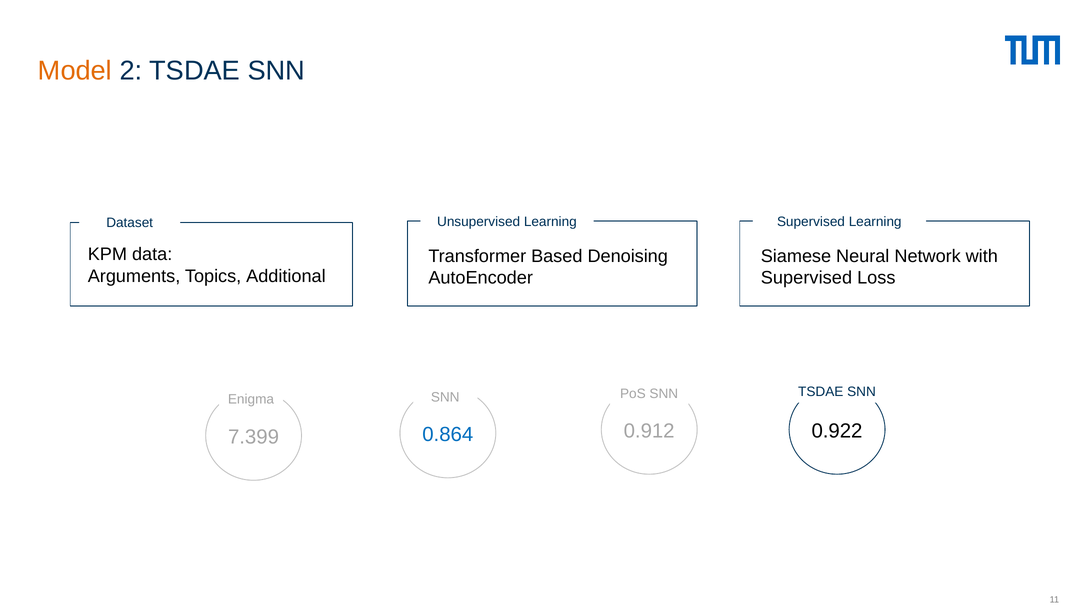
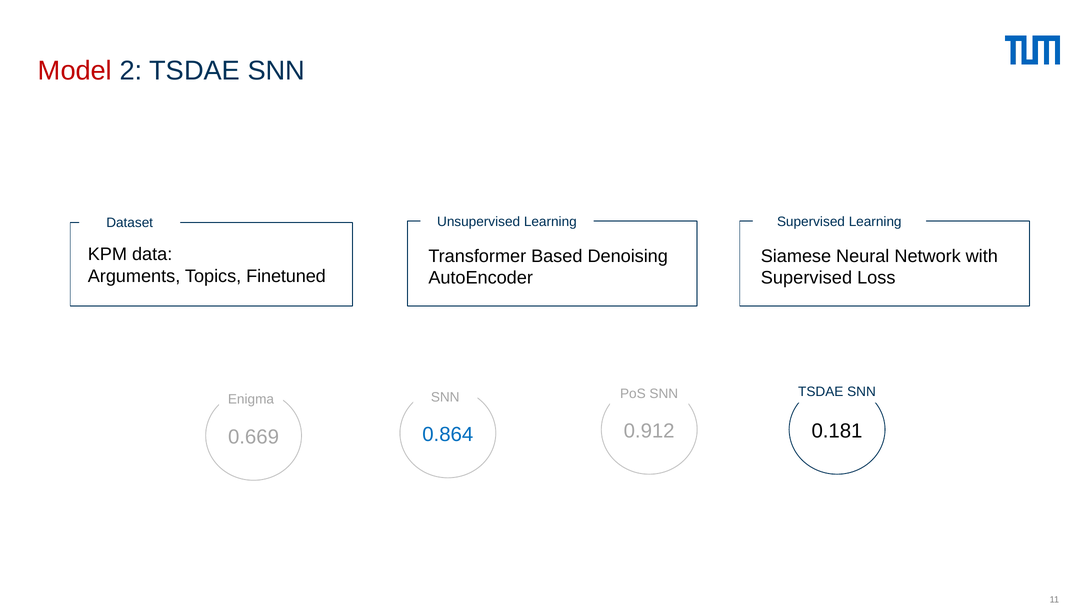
Model colour: orange -> red (75, 71)
Additional: Additional -> Finetuned (286, 276)
0.922: 0.922 -> 0.181 (837, 431)
7.399: 7.399 -> 0.669 (253, 437)
